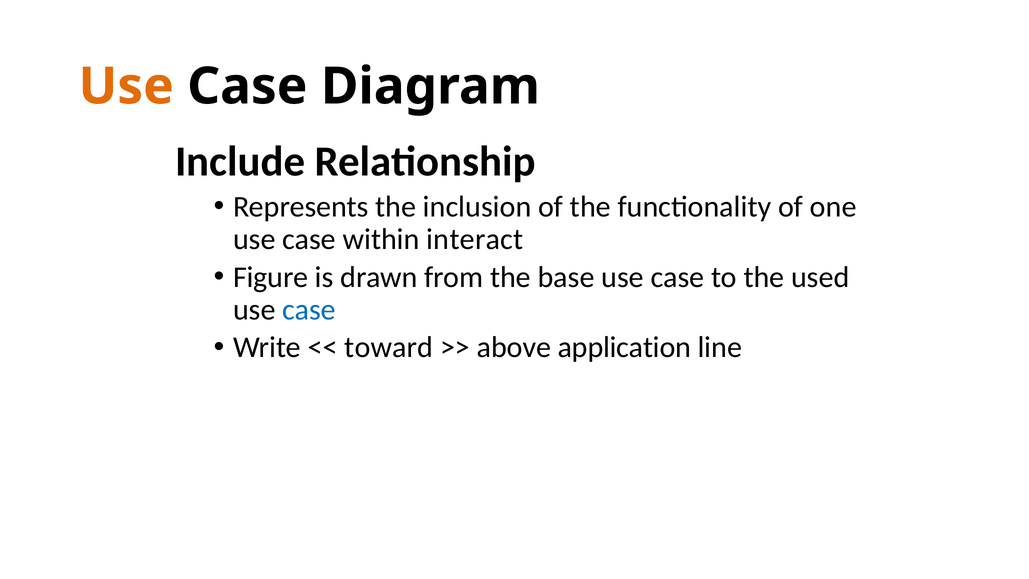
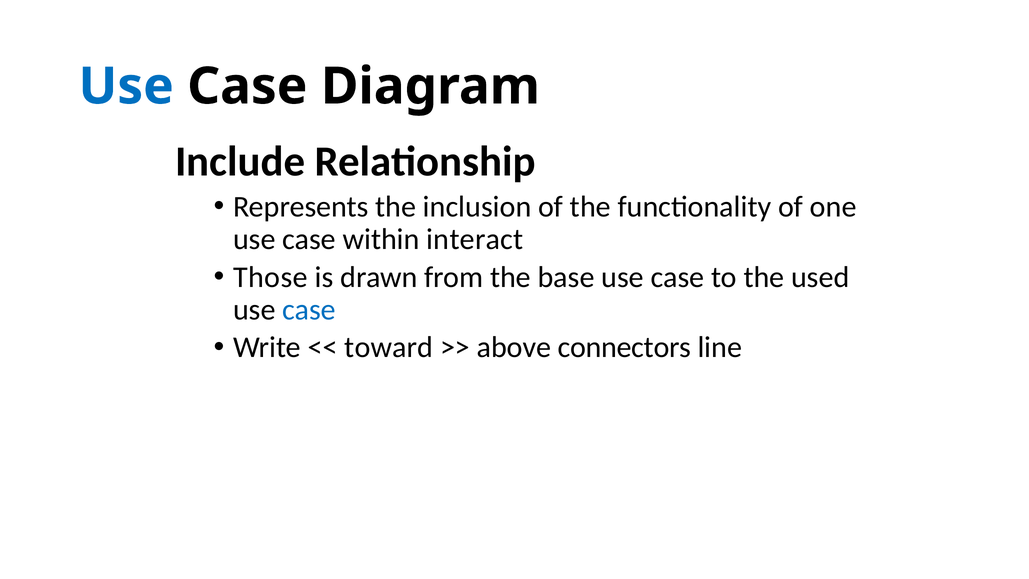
Use colour: orange -> blue (126, 86)
Figure: Figure -> Those (270, 277)
application: application -> connectors (624, 347)
